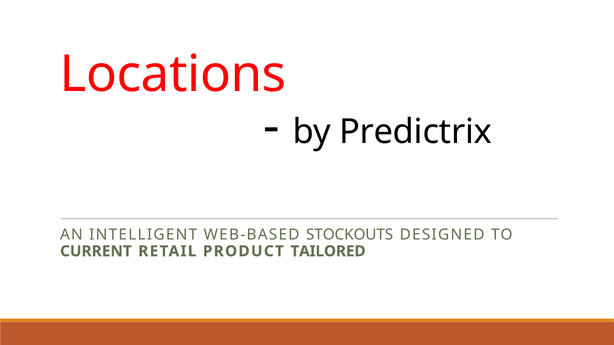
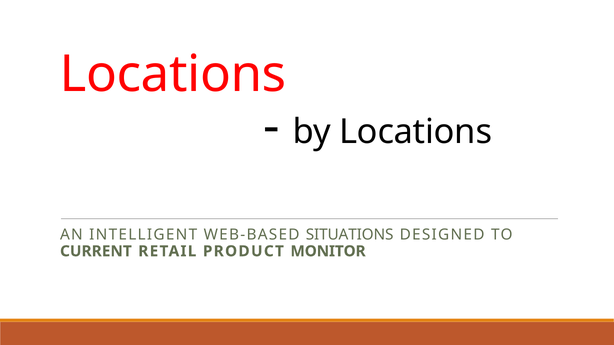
by Predictrix: Predictrix -> Locations (416, 132)
STOCKOUTS: STOCKOUTS -> SITUATIONS (350, 235)
TAILORED: TAILORED -> MONITOR (328, 251)
